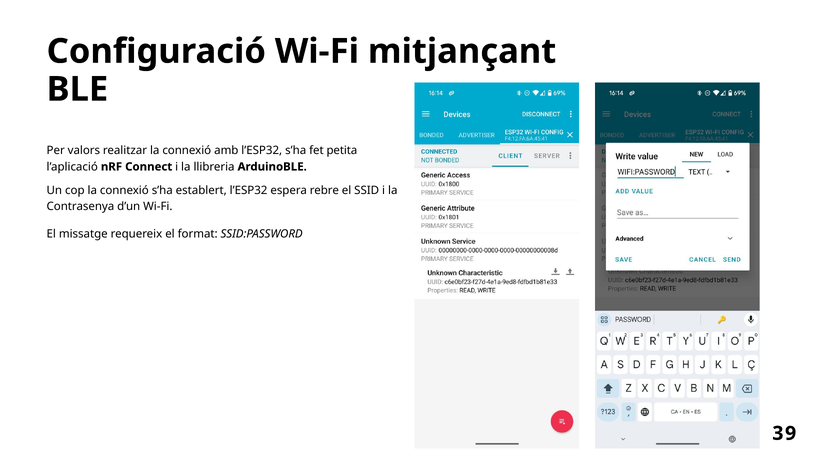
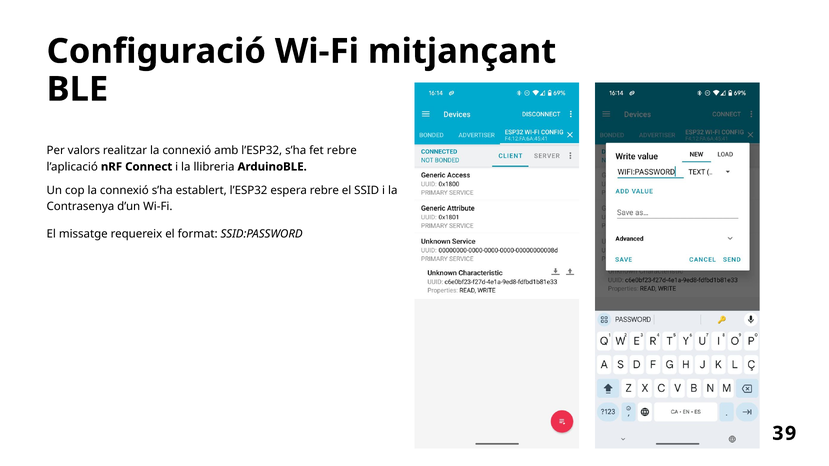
fet petita: petita -> rebre (342, 151)
